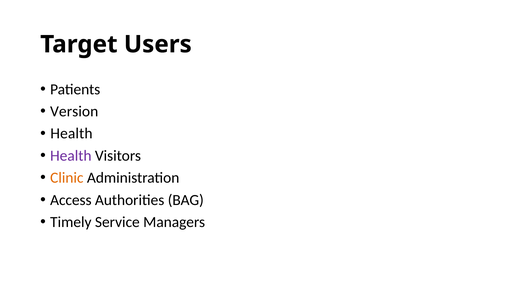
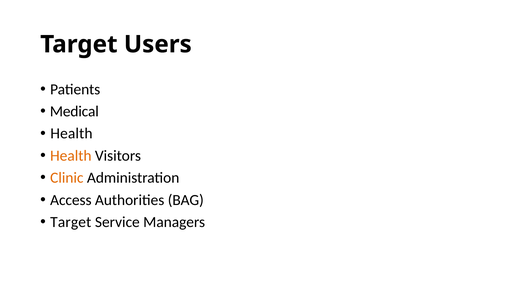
Version: Version -> Medical (74, 111)
Health colour: purple -> orange (71, 156)
Timely: Timely -> Target (71, 222)
